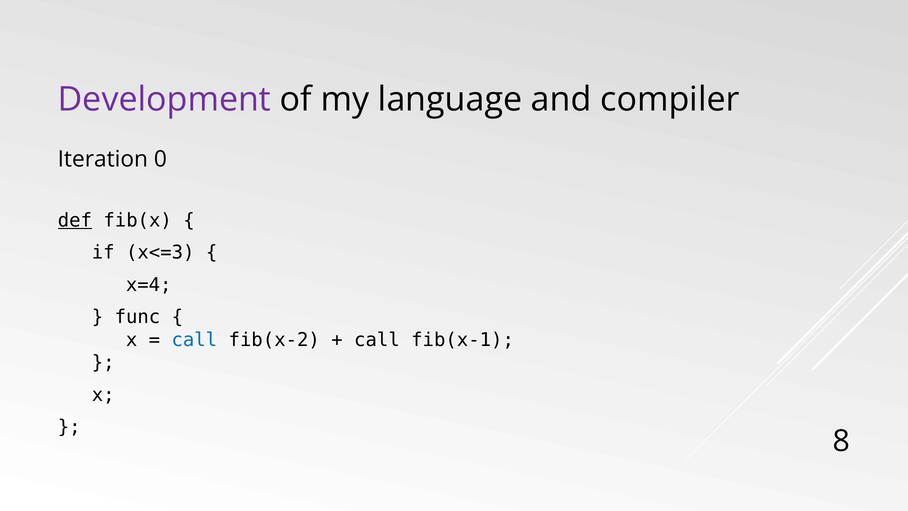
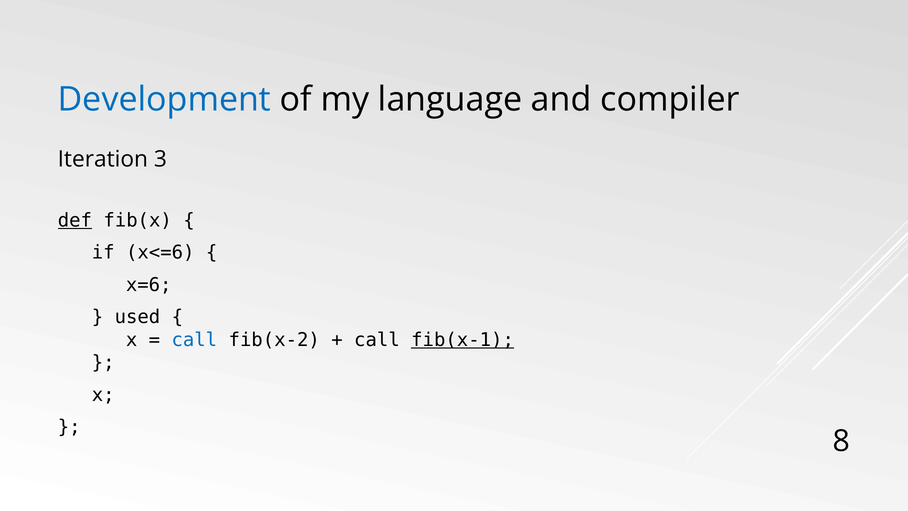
Development colour: purple -> blue (164, 100)
0: 0 -> 3 (160, 159)
x<=3: x<=3 -> x<=6 (160, 253)
x=4: x=4 -> x=6 (149, 285)
func: func -> used (137, 317)
fib(x-1 underline: none -> present (463, 340)
